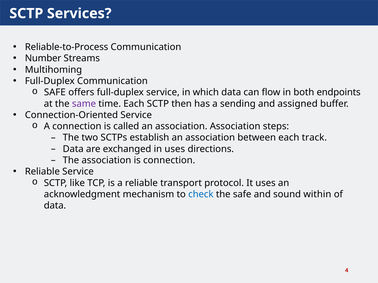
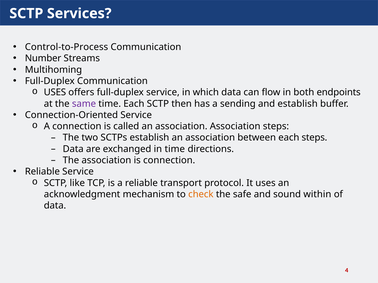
Reliable-to-Process: Reliable-to-Process -> Control-to-Process (67, 47)
SAFE: SAFE -> USES (55, 92)
and assigned: assigned -> establish (298, 104)
each track: track -> steps (314, 138)
in uses: uses -> time (175, 149)
check colour: blue -> orange (201, 195)
